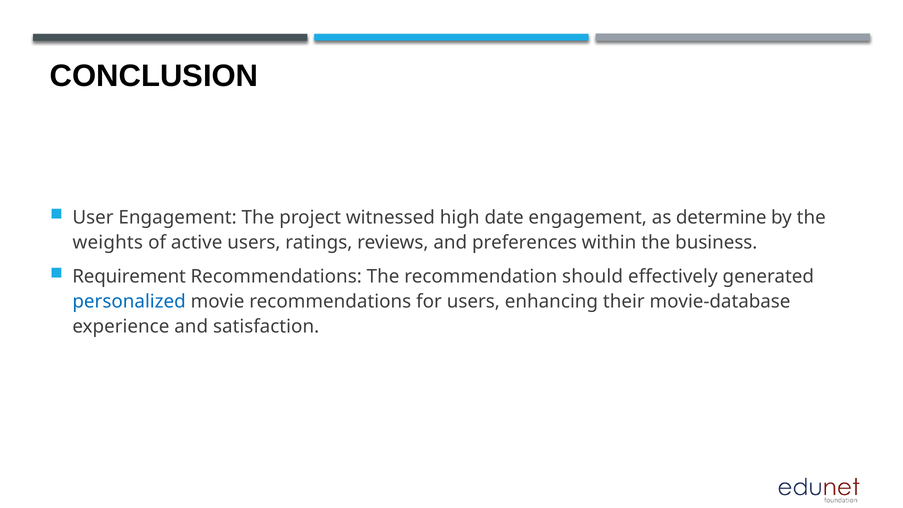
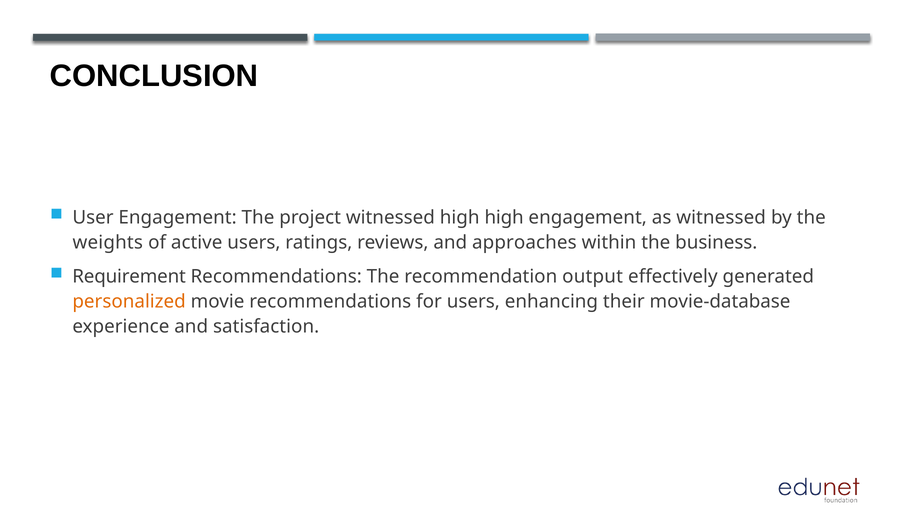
high date: date -> high (504, 218)
as determine: determine -> witnessed (721, 218)
preferences: preferences -> approaches (524, 242)
should: should -> output (593, 277)
personalized colour: blue -> orange (129, 301)
